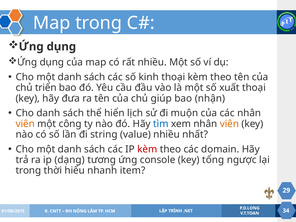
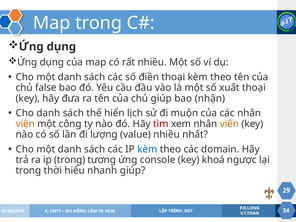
kinh: kinh -> điền (149, 77)
triển: triển -> false (46, 88)
tìm colour: blue -> red (161, 124)
string: string -> lượng (104, 134)
kèm colour: red -> blue (147, 149)
ip dạng: dạng -> trong (70, 160)
tổng: tổng -> khoá (213, 160)
nhanh item: item -> giúp (133, 170)
